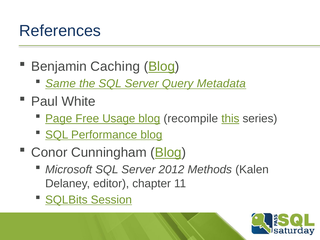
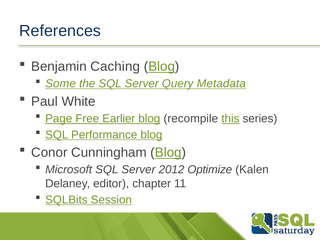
Same: Same -> Some (61, 84)
Usage: Usage -> Earlier (119, 119)
Methods: Methods -> Optimize (210, 170)
